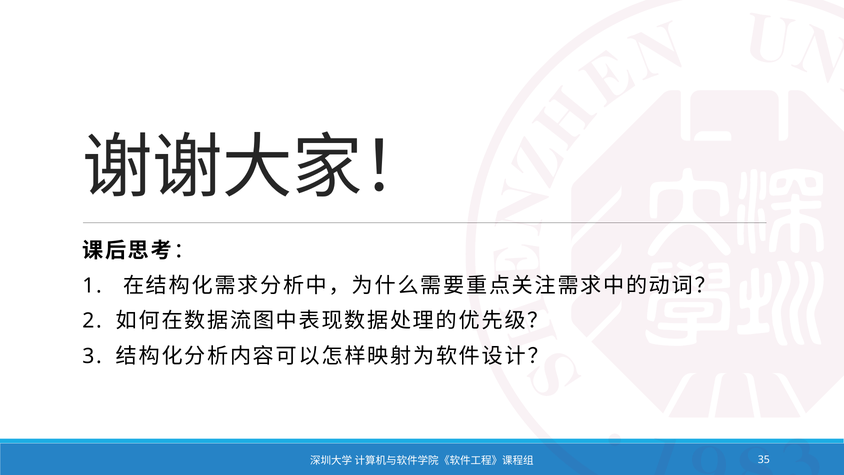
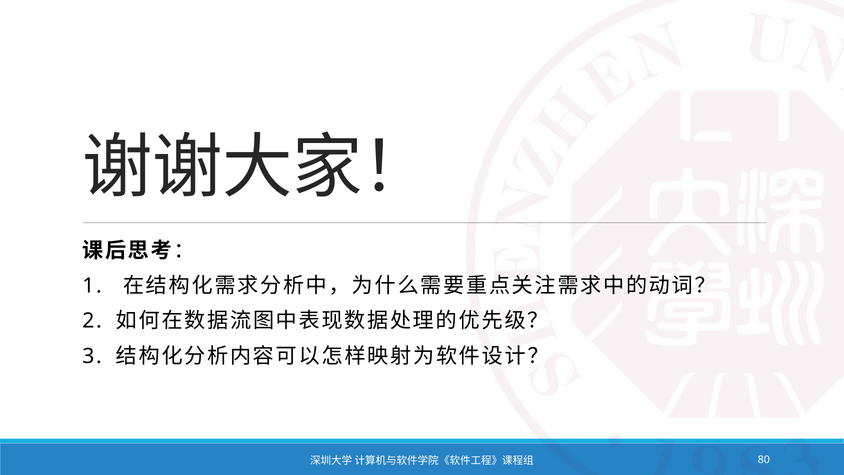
35: 35 -> 80 (764, 460)
